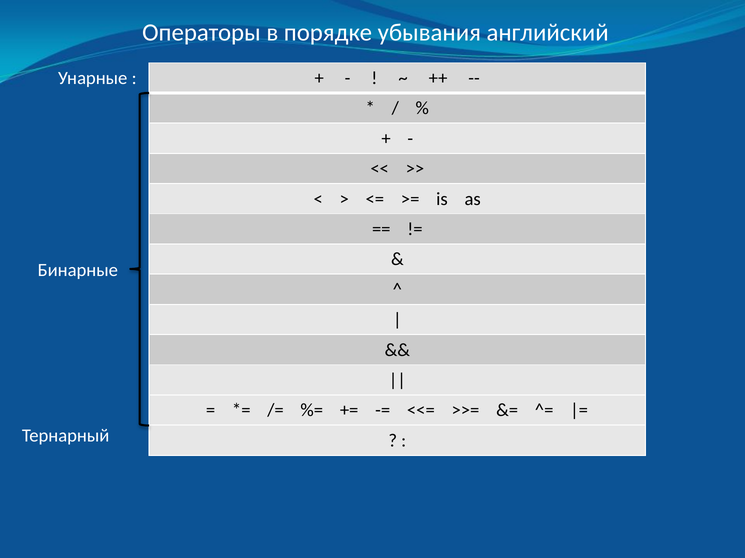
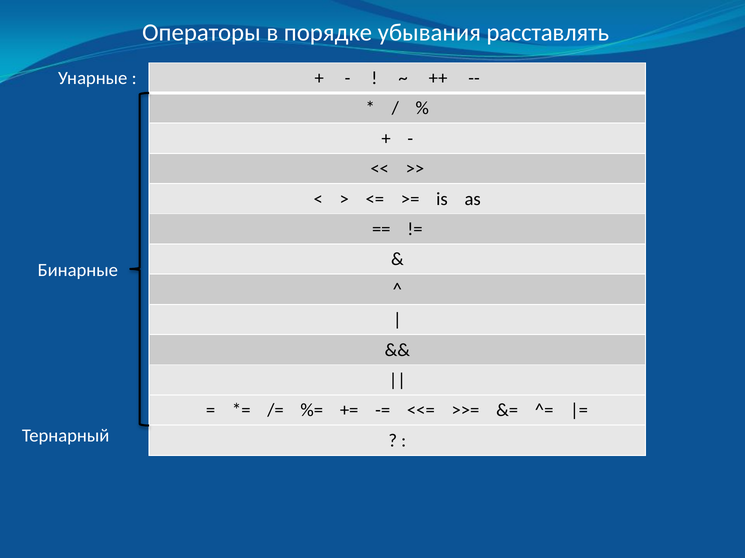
английский: английский -> расставлять (548, 33)
